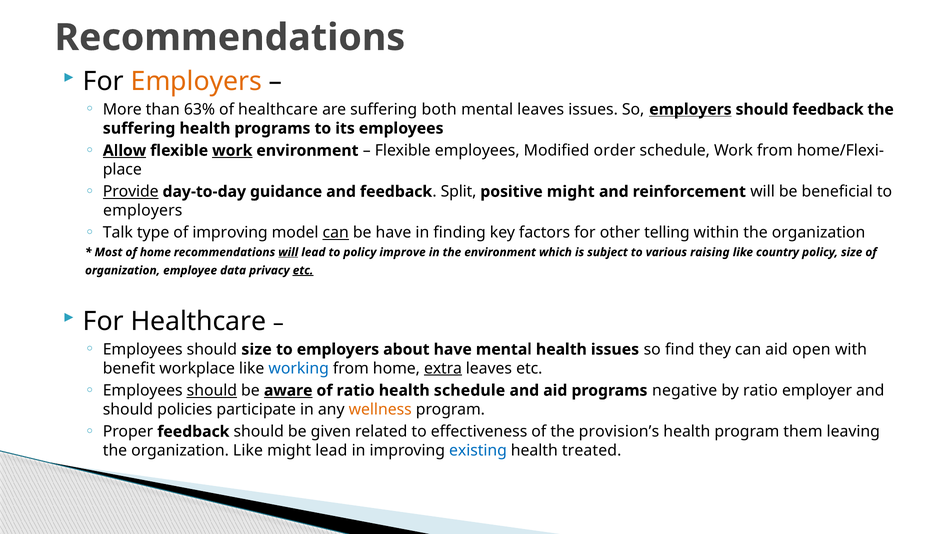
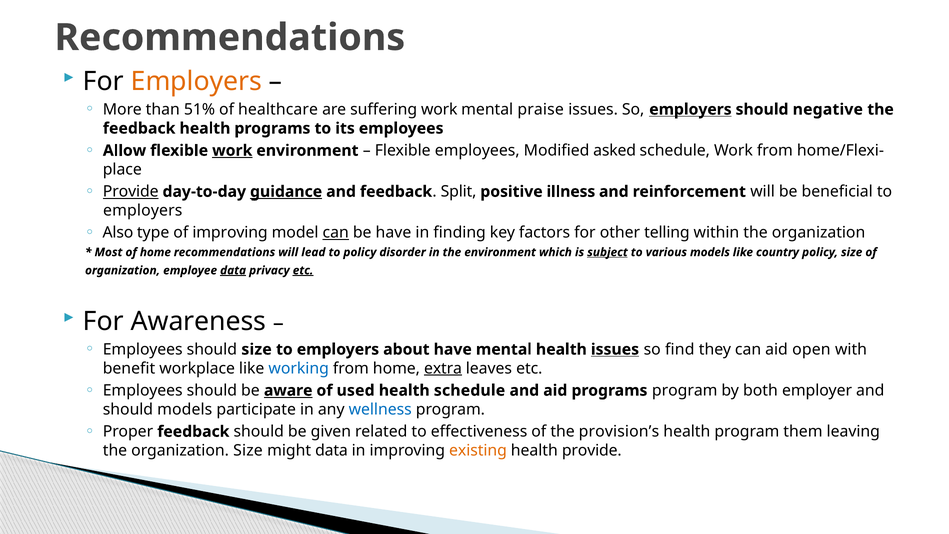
63%: 63% -> 51% (199, 109)
suffering both: both -> work (439, 109)
mental leaves: leaves -> praise (541, 109)
should feedback: feedback -> negative (828, 109)
suffering: suffering -> feedback (139, 128)
Allow underline: present -> none (125, 150)
order: order -> asked (615, 150)
guidance underline: none -> present (286, 192)
positive might: might -> illness (571, 192)
Talk: Talk -> Also (118, 233)
will underline: present -> none (288, 252)
improve: improve -> disorder (403, 252)
subject underline: none -> present (607, 252)
various raising: raising -> models (710, 252)
data underline: none -> present (233, 270)
For Healthcare: Healthcare -> Awareness (198, 321)
issues underline: none -> present (615, 349)
should underline: present -> none (212, 390)
of ratio: ratio -> used (356, 390)
programs negative: negative -> program (685, 390)
by ratio: ratio -> both (760, 390)
should policies: policies -> models (185, 409)
wellness colour: orange -> blue (380, 409)
organization Like: Like -> Size (248, 450)
might lead: lead -> data (331, 450)
existing colour: blue -> orange (478, 450)
health treated: treated -> provide (592, 450)
